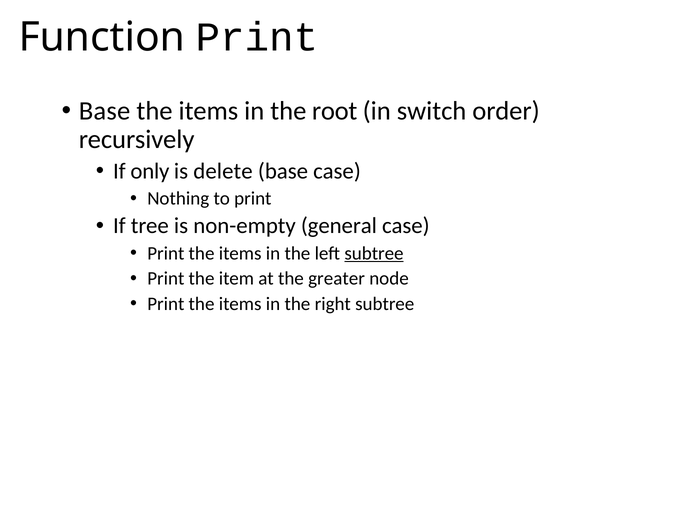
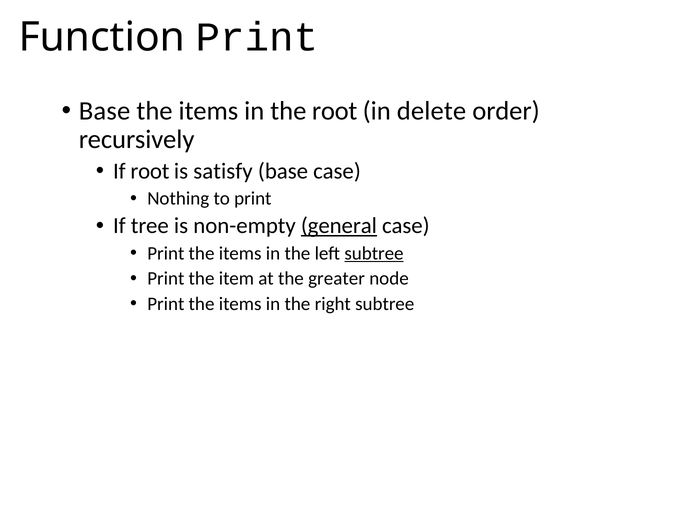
switch: switch -> delete (431, 111)
If only: only -> root (150, 171)
delete: delete -> satisfy (223, 171)
general underline: none -> present (339, 226)
